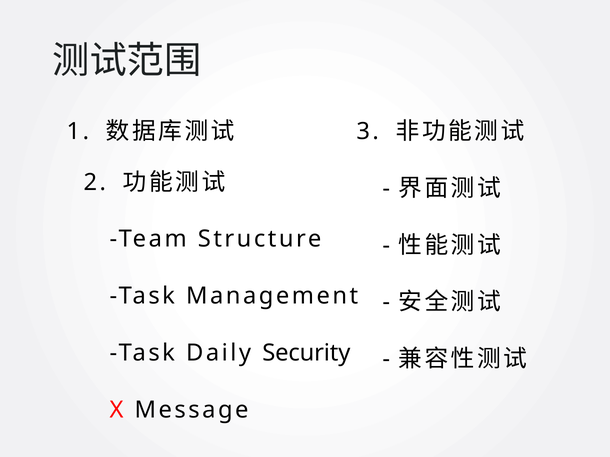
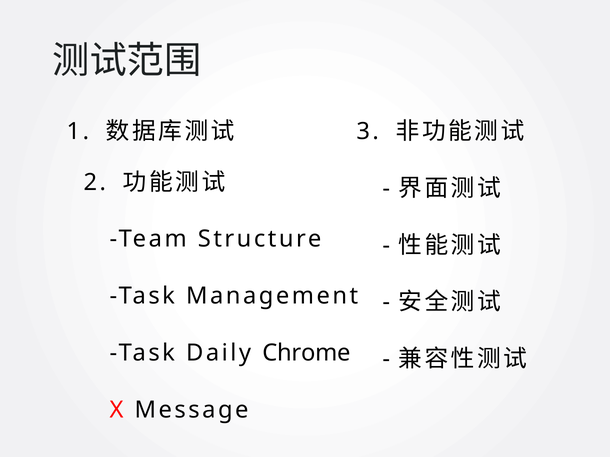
Security: Security -> Chrome (306, 353)
